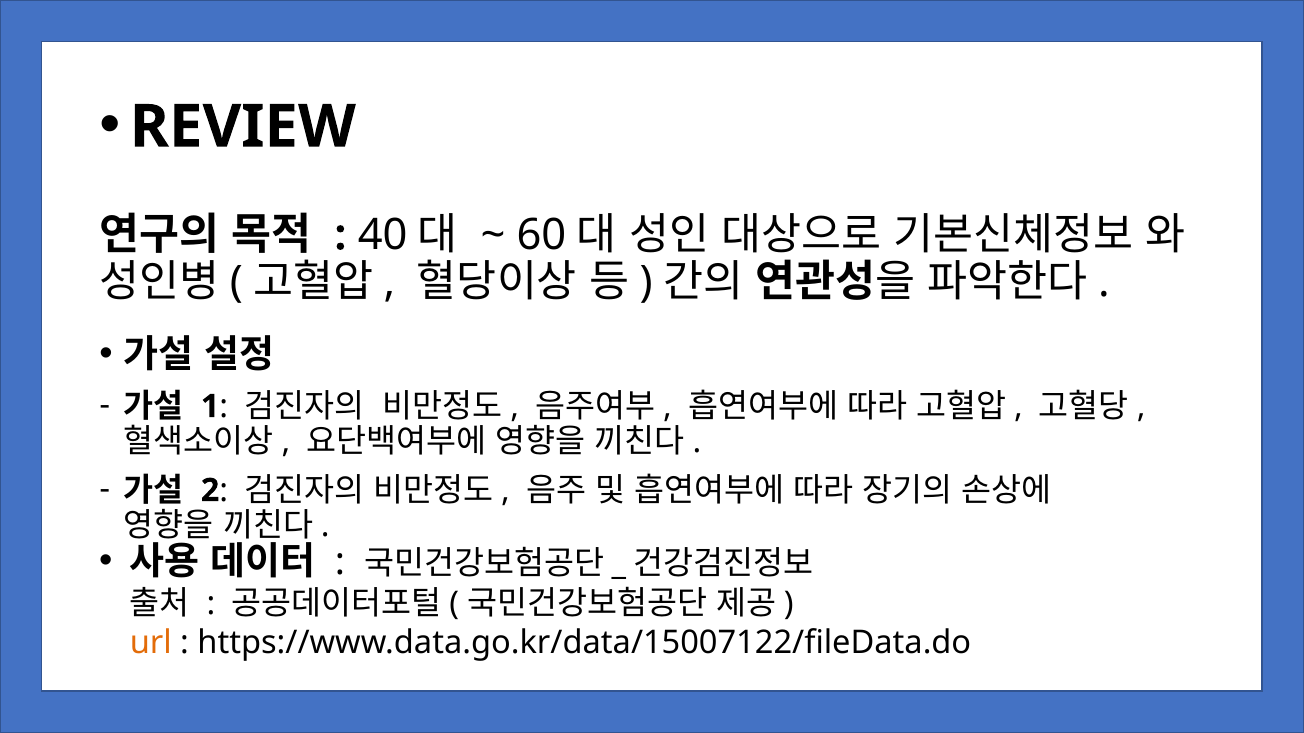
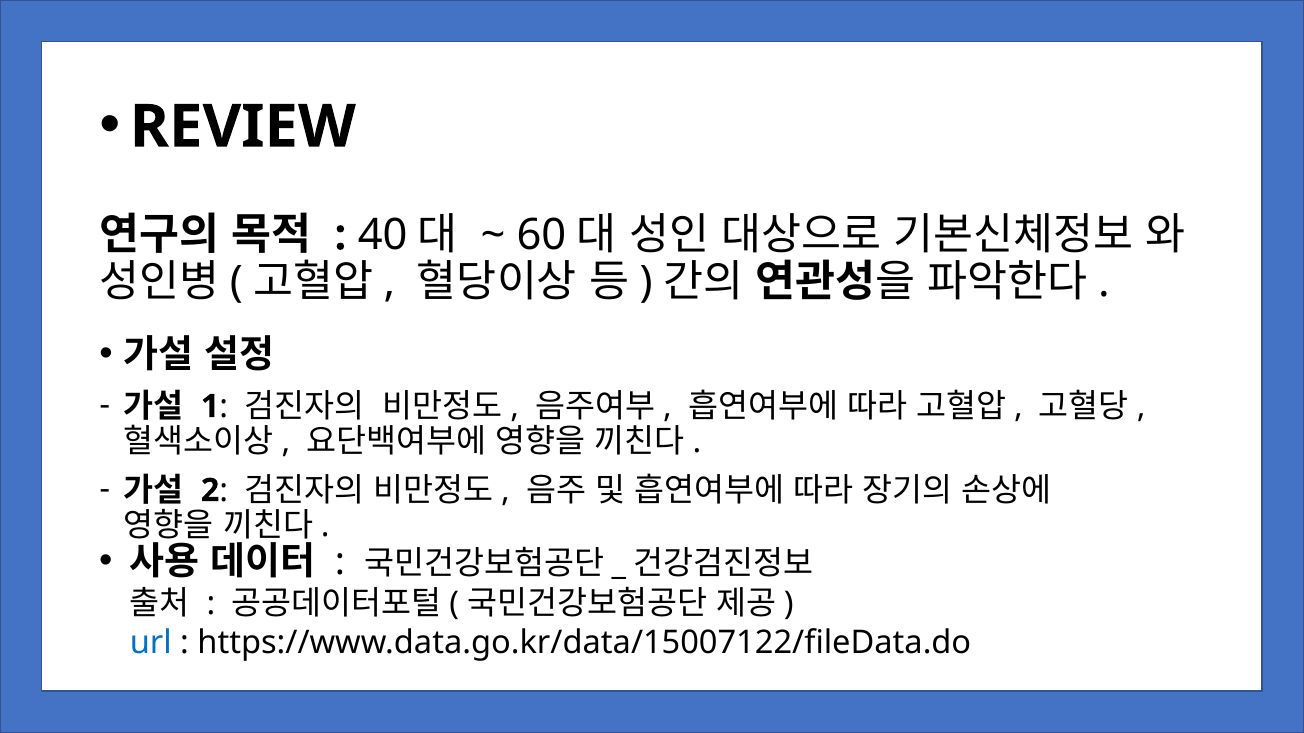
url colour: orange -> blue (151, 643)
